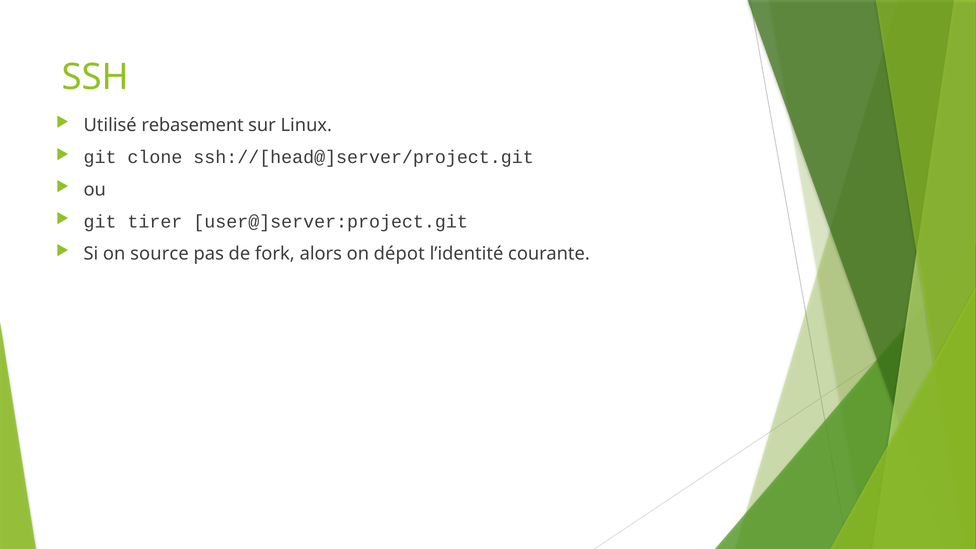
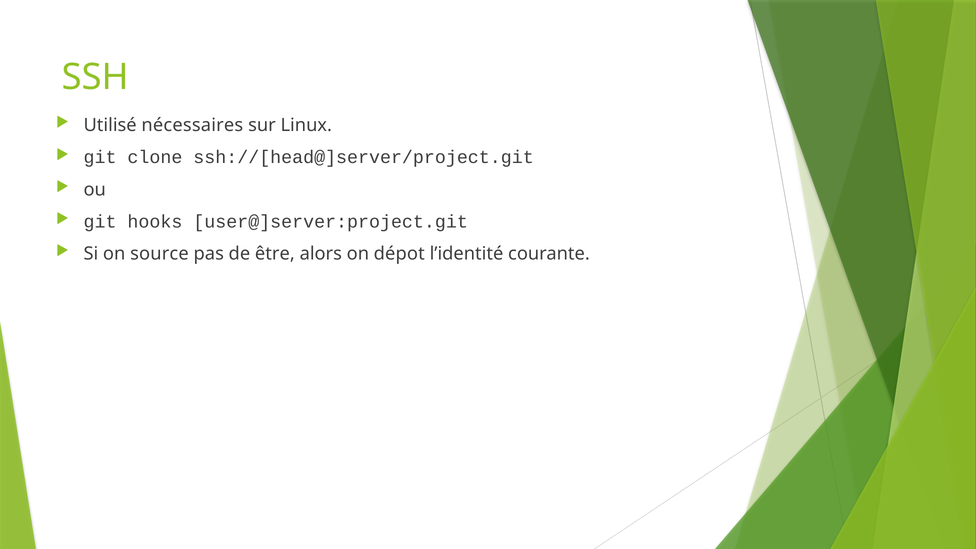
rebasement: rebasement -> nécessaires (192, 125)
tirer: tirer -> hooks (155, 222)
fork: fork -> être (275, 254)
